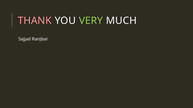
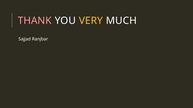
VERY colour: light green -> yellow (91, 21)
